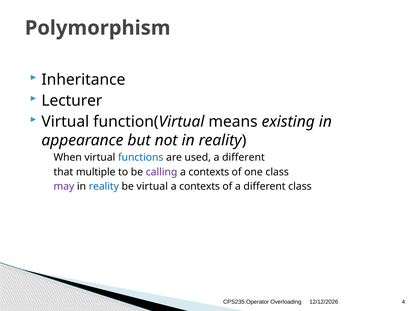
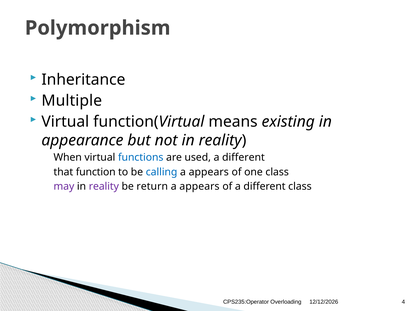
Lecturer: Lecturer -> Multiple (72, 101)
multiple: multiple -> function (96, 172)
calling colour: purple -> blue (162, 172)
contexts: contexts -> appears (209, 172)
reality colour: blue -> purple (104, 187)
be virtual: virtual -> return (152, 187)
contexts: contexts -> appears (199, 187)
